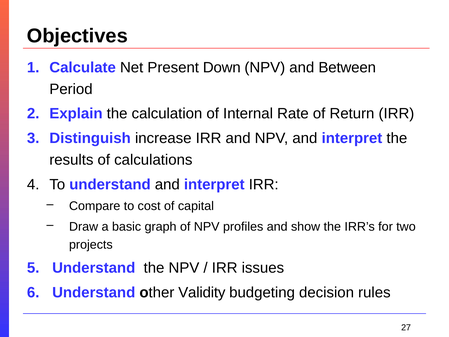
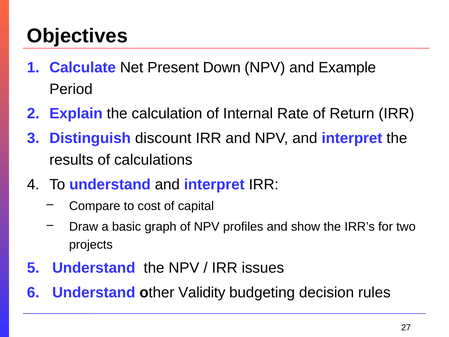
Between: Between -> Example (347, 68)
increase: increase -> discount (163, 138)
